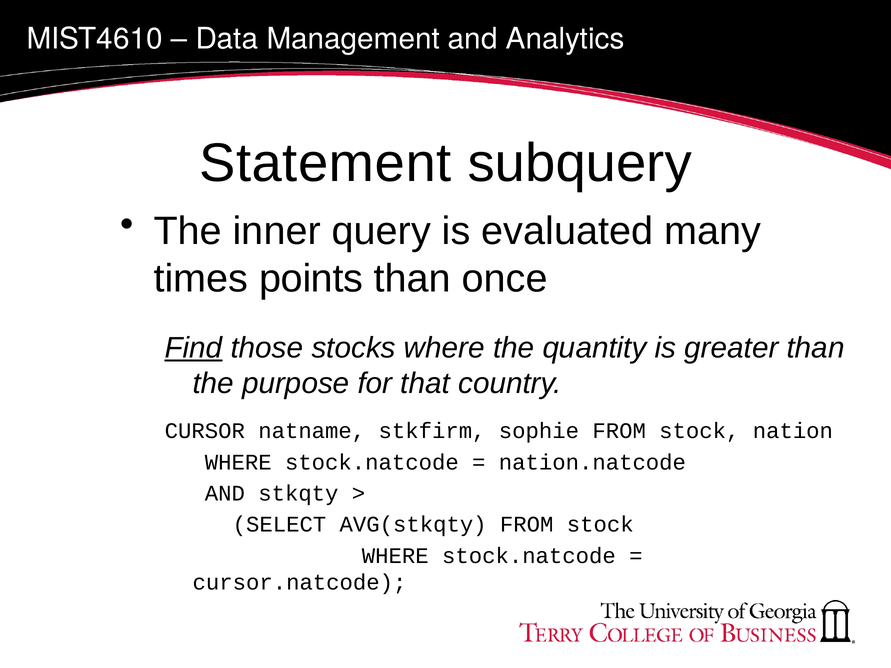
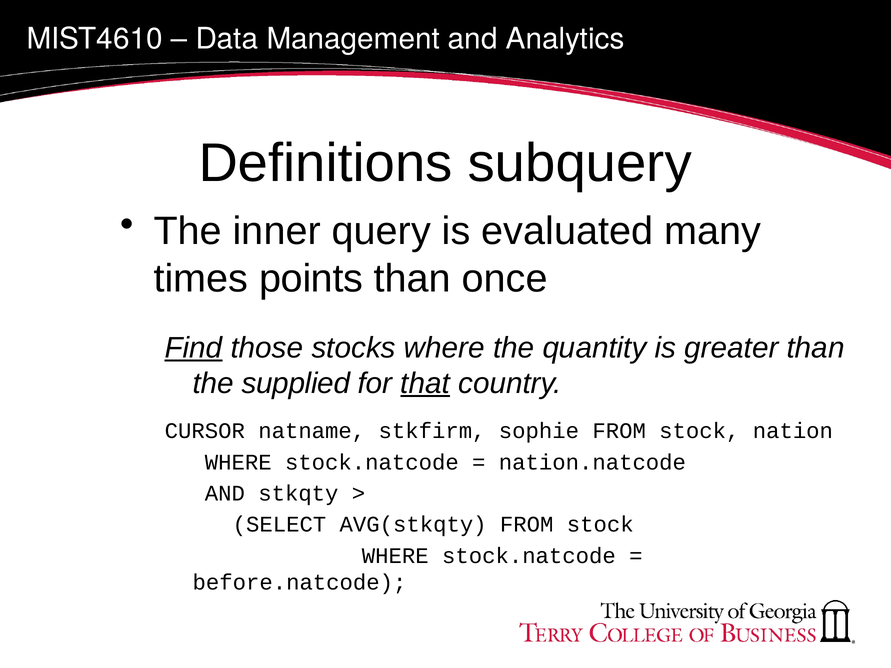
Statement: Statement -> Definitions (326, 163)
purpose: purpose -> supplied (296, 383)
that underline: none -> present (425, 383)
cursor.natcode: cursor.natcode -> before.natcode (300, 583)
